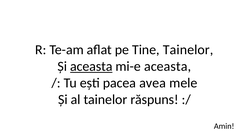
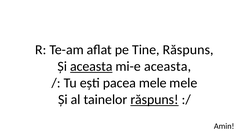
Tine Tainelor: Tainelor -> Răspuns (188, 50)
pacea avea: avea -> mele (153, 83)
răspuns underline: none -> present (155, 100)
